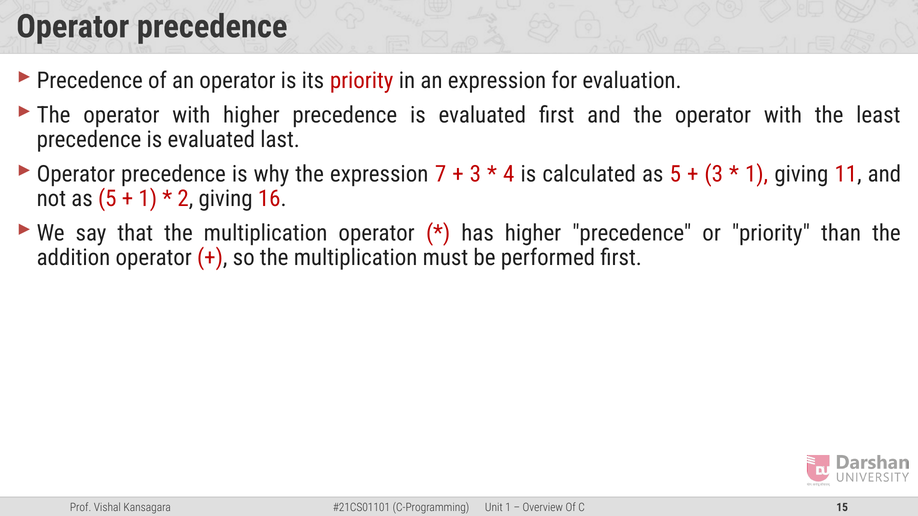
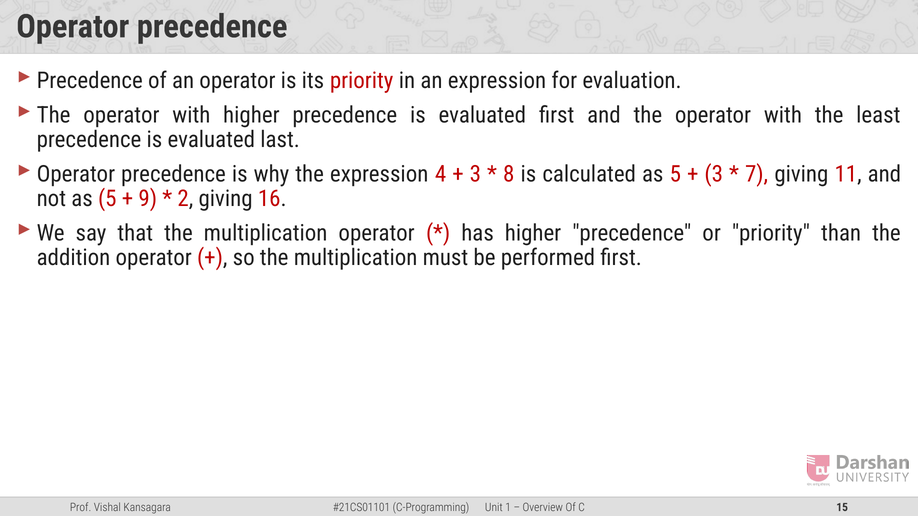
7: 7 -> 4 (441, 174)
4: 4 -> 8 (509, 174)
1: 1 -> 7 (757, 174)
1: 1 -> 9 (148, 199)
